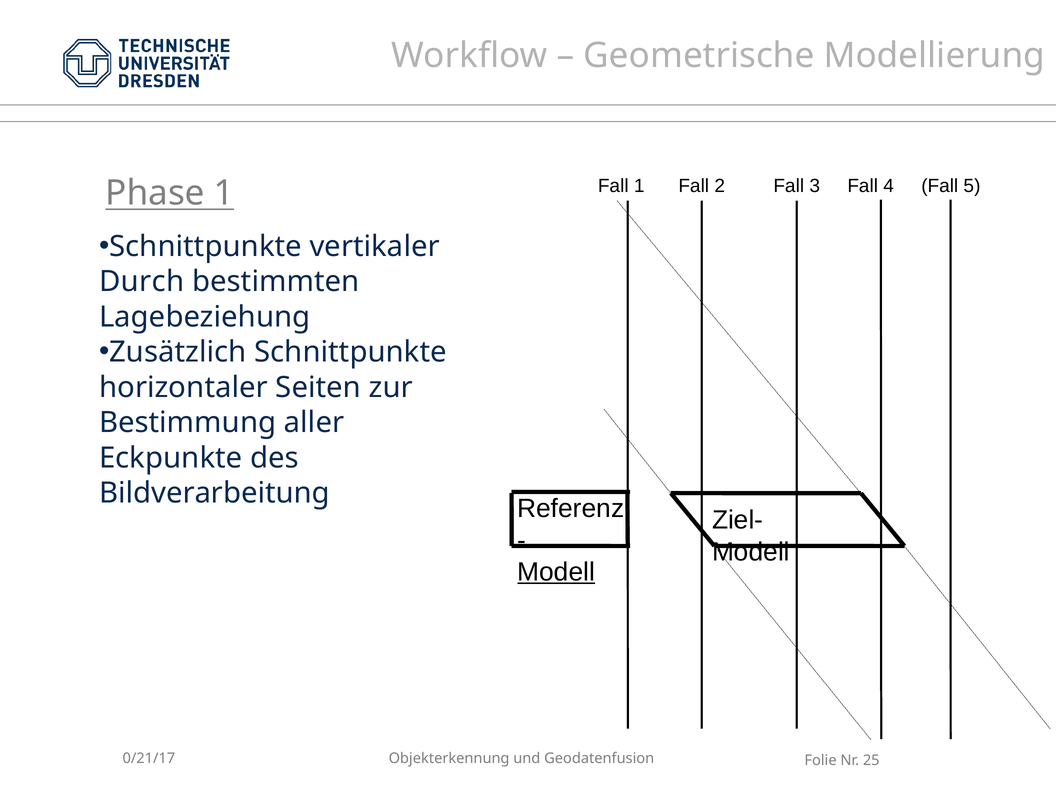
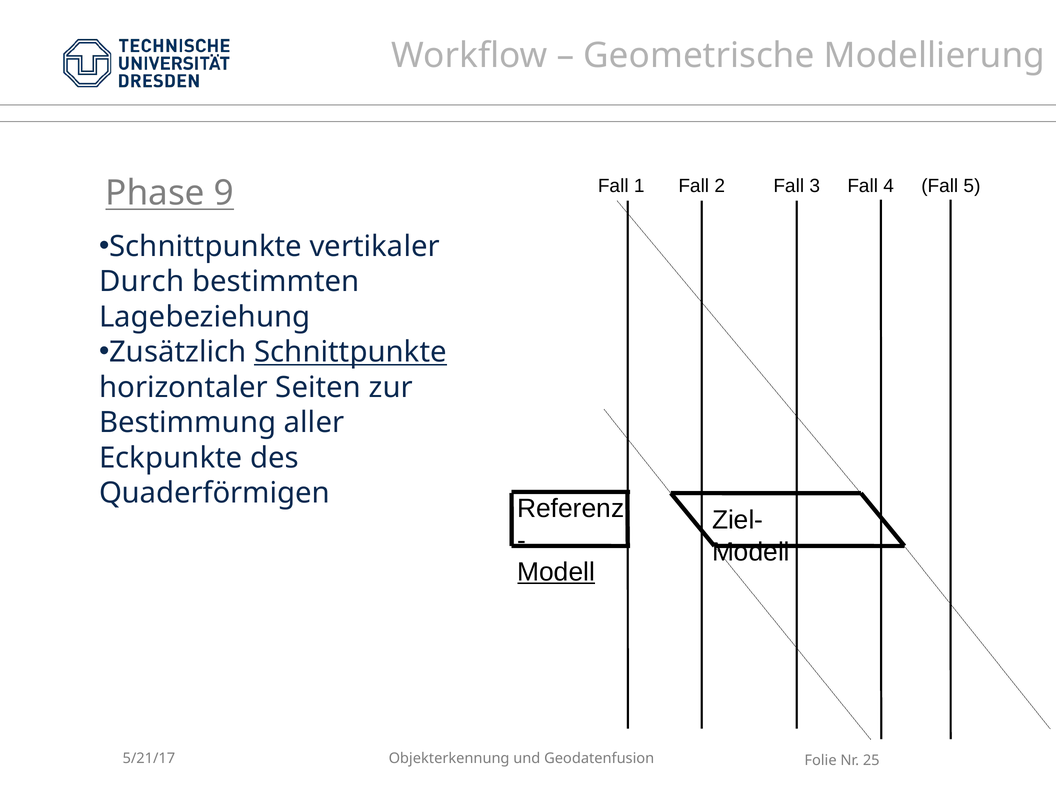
Phase 1: 1 -> 9 (224, 193)
Schnittpunkte underline: none -> present (351, 352)
Bildverarbeitung: Bildverarbeitung -> Quaderförmigen (214, 493)
0/21/17: 0/21/17 -> 5/21/17 (149, 758)
